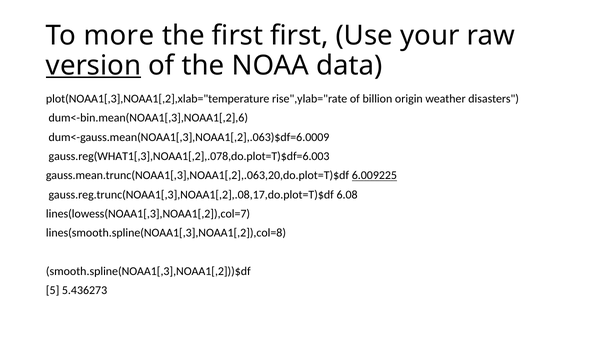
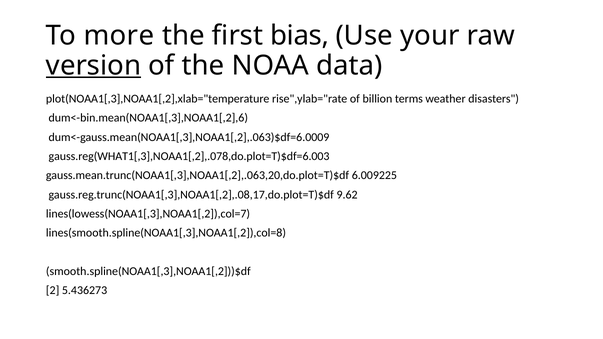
first first: first -> bias (300, 36)
origin: origin -> terms (409, 99)
6.009225 underline: present -> none (374, 176)
6.08: 6.08 -> 9.62 (347, 195)
5: 5 -> 2 (53, 291)
